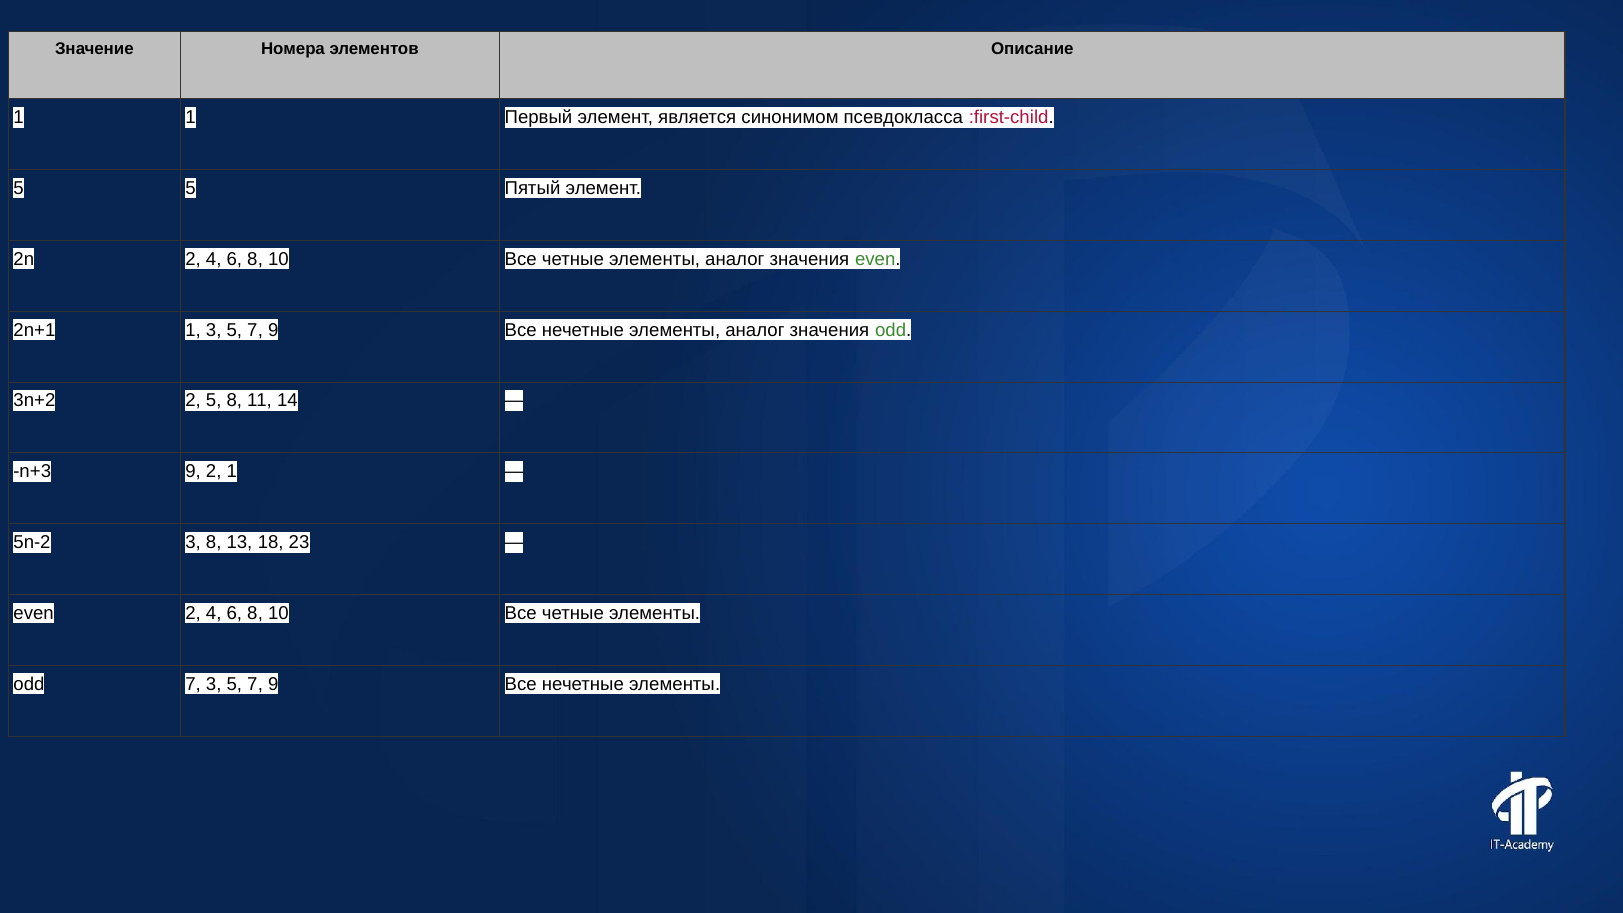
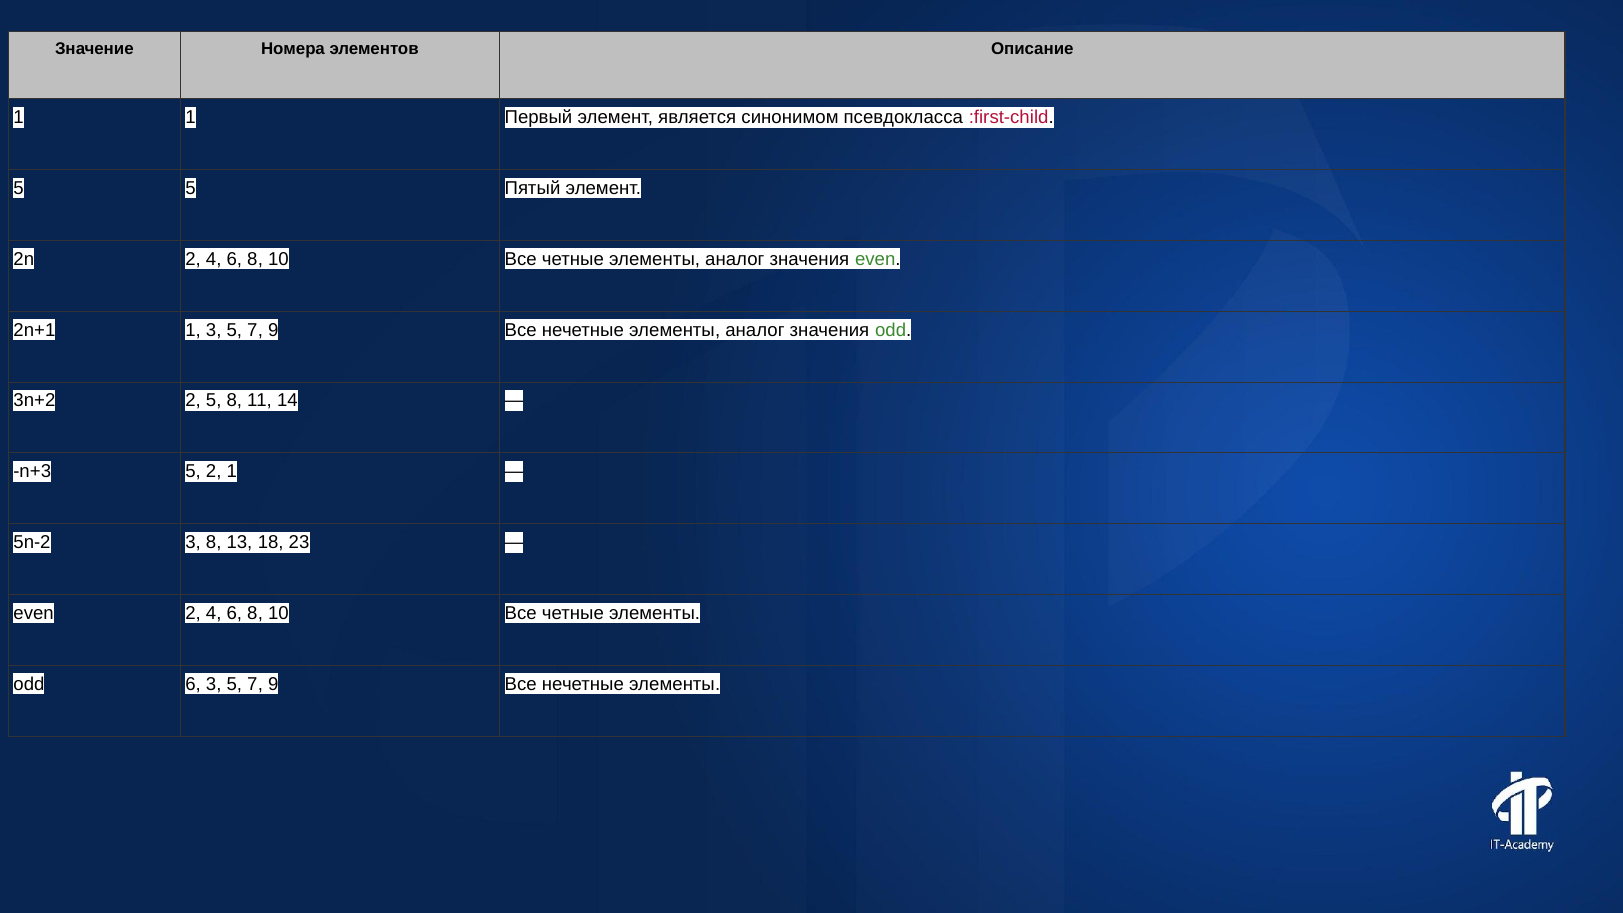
n+3 9: 9 -> 5 (193, 472)
odd 7: 7 -> 6 (193, 684)
